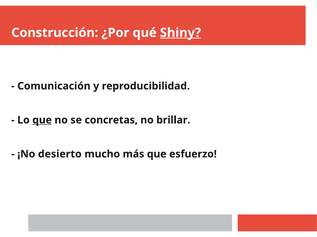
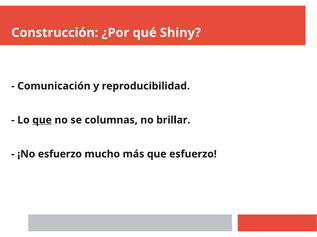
Shiny underline: present -> none (180, 33)
concretas: concretas -> columnas (111, 120)
¡No desierto: desierto -> esfuerzo (60, 154)
